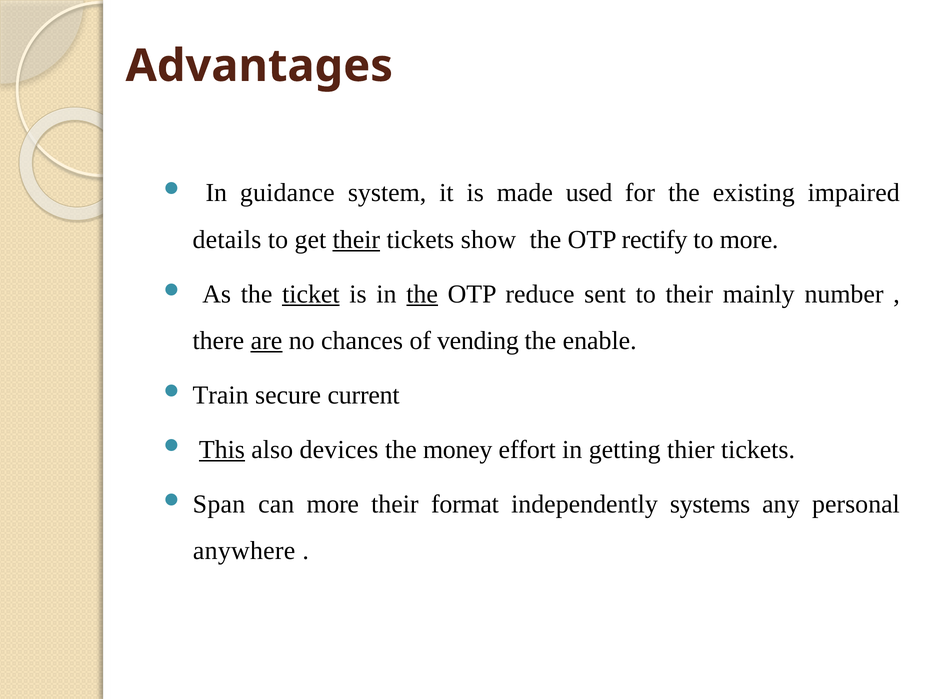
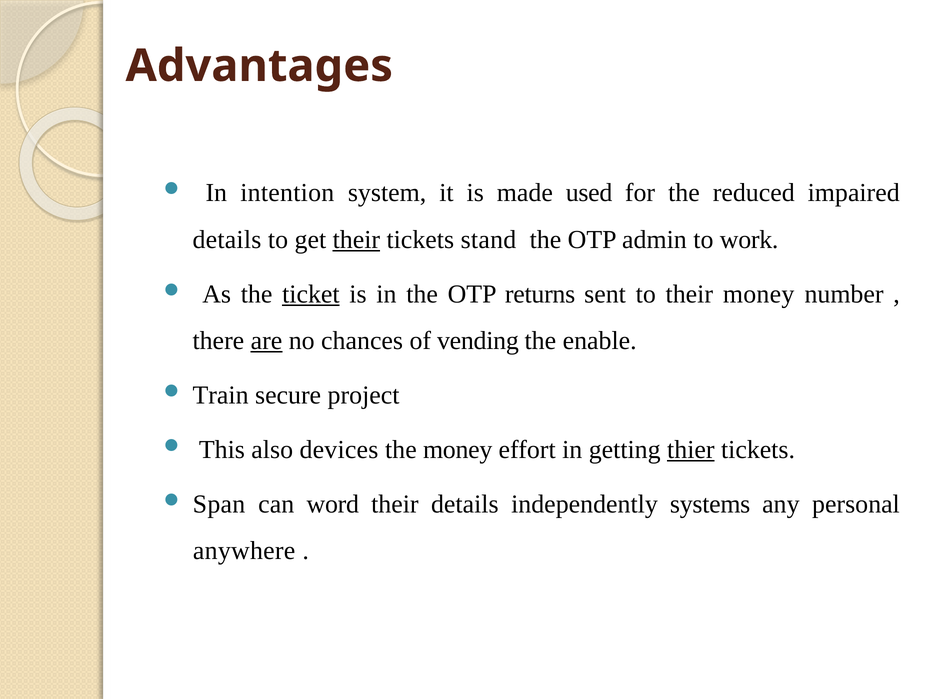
guidance: guidance -> intention (287, 193)
existing: existing -> reduced (754, 193)
show: show -> stand (488, 239)
rectify: rectify -> admin (654, 239)
to more: more -> work (749, 239)
the underline: present -> none (422, 294)
reduce: reduce -> returns (540, 294)
their mainly: mainly -> money (759, 294)
current: current -> project (364, 395)
This underline: present -> none (222, 449)
thier underline: none -> present (691, 449)
can more: more -> word (333, 503)
their format: format -> details (465, 503)
